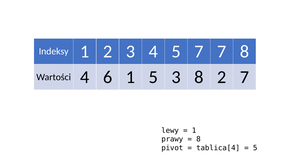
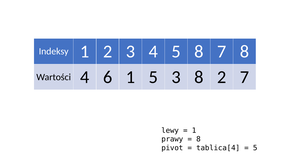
5 7: 7 -> 8 (199, 52)
